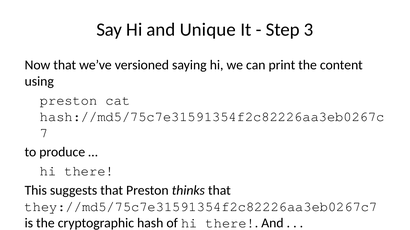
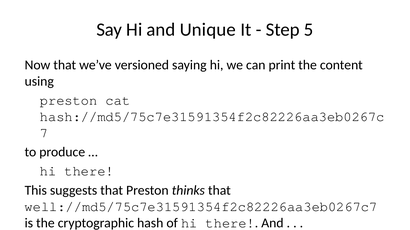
3: 3 -> 5 (309, 30)
they://md5/75c7e31591354f2c82226aa3eb0267c7: they://md5/75c7e31591354f2c82226aa3eb0267c7 -> well://md5/75c7e31591354f2c82226aa3eb0267c7 (201, 207)
